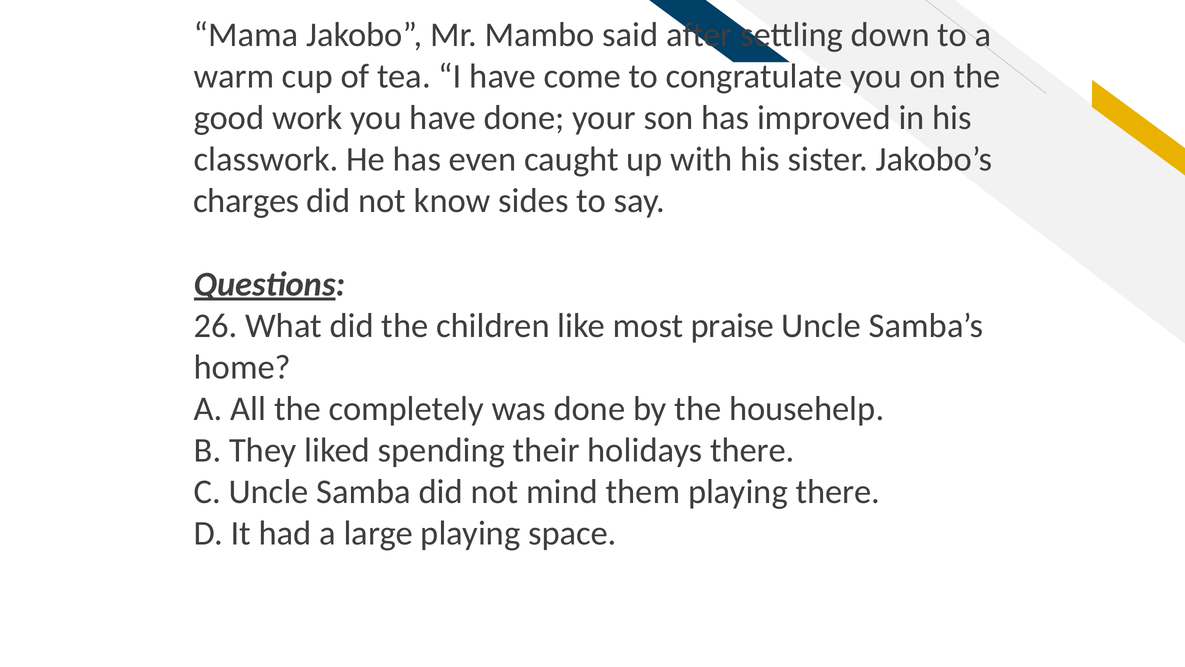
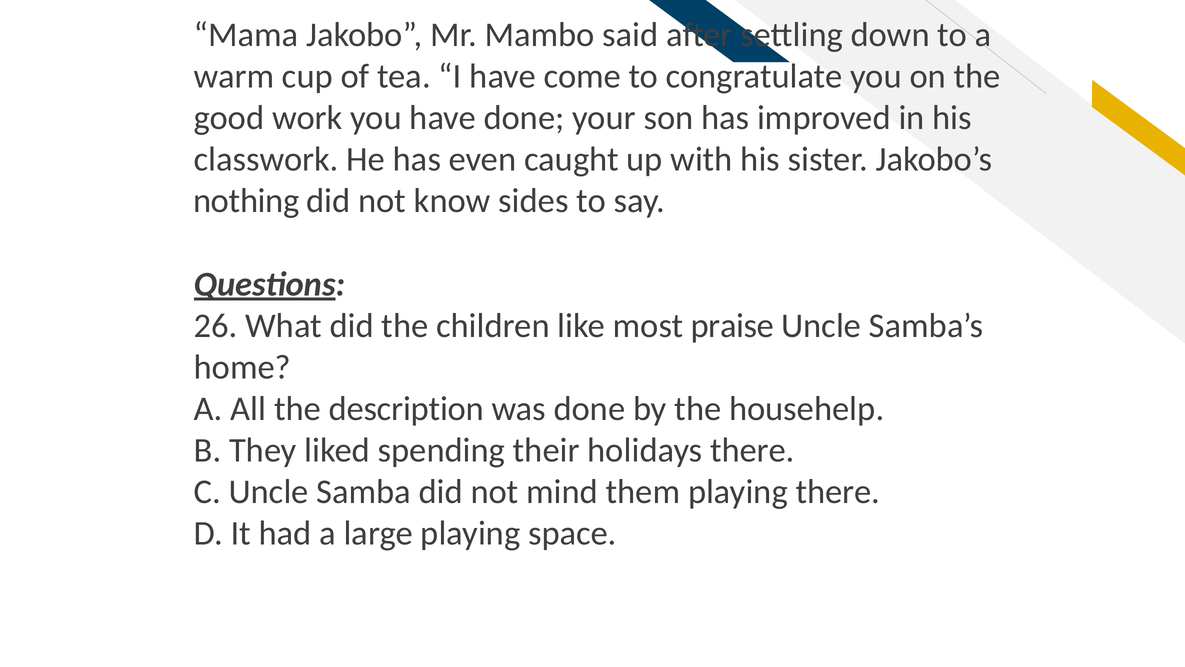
charges: charges -> nothing (246, 201)
completely: completely -> description (406, 408)
